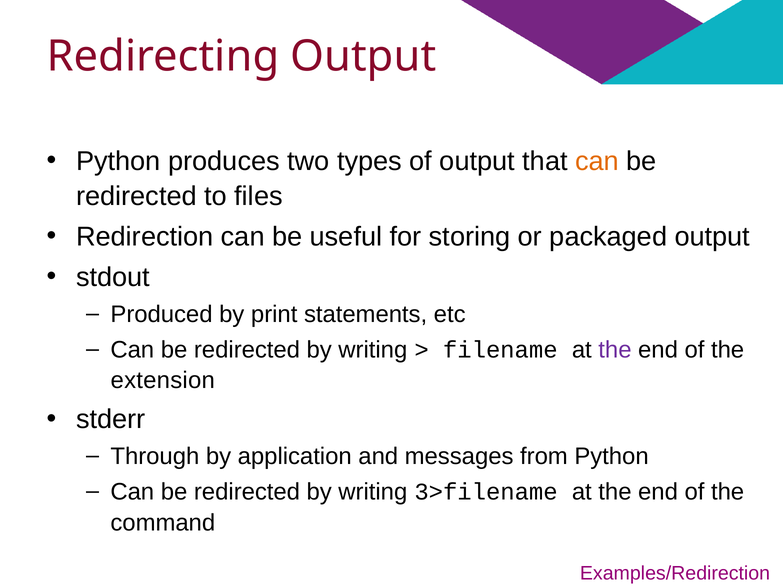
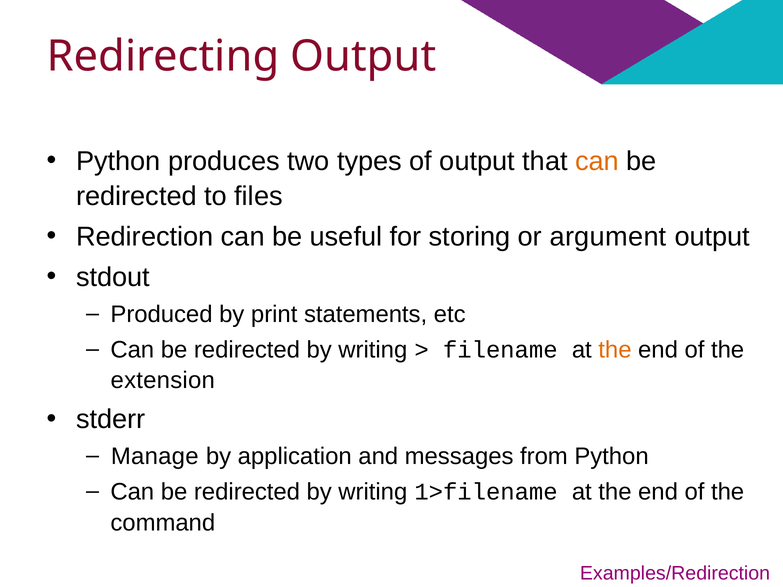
packaged: packaged -> argument (608, 237)
the colour: purple -> orange (615, 350)
Through: Through -> Manage (155, 457)
3>filename: 3>filename -> 1>filename (486, 492)
